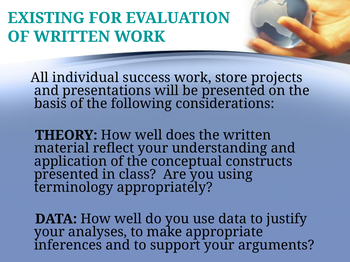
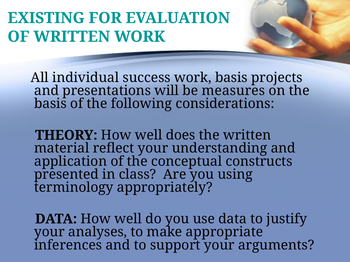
work store: store -> basis (231, 78)
be presented: presented -> measures (233, 91)
